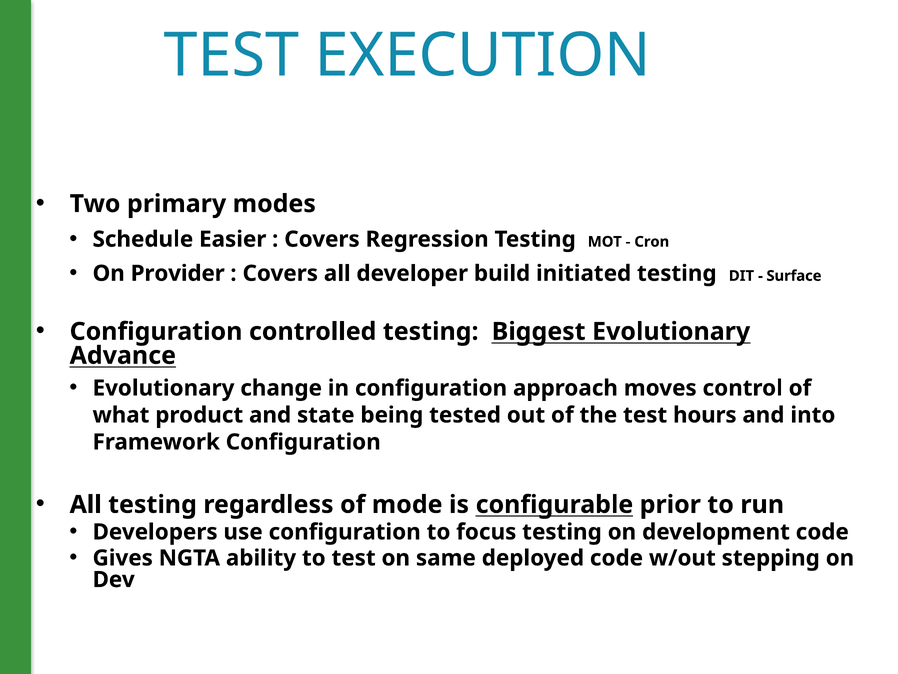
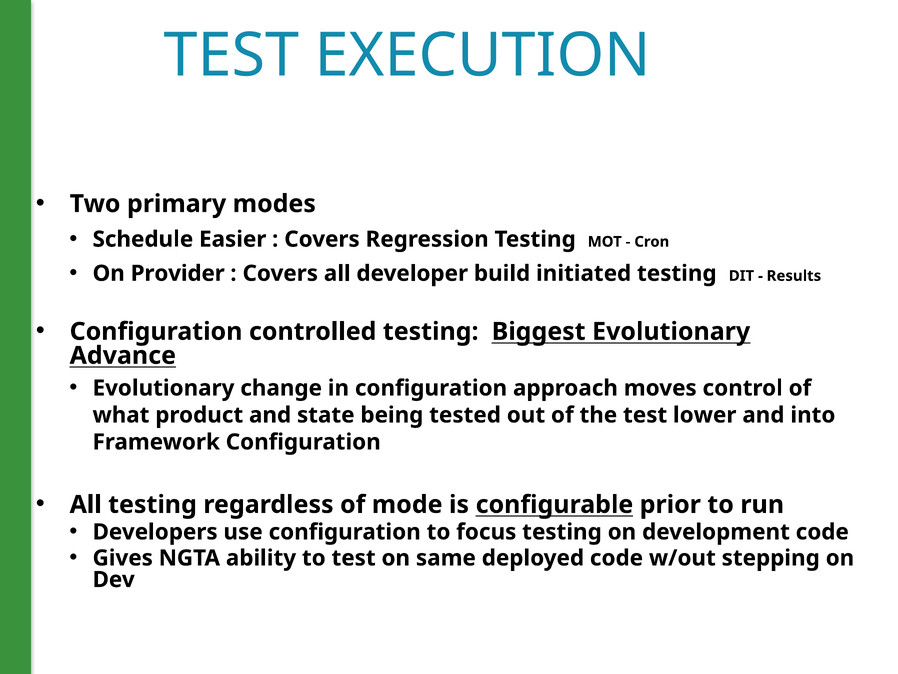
Surface: Surface -> Results (794, 276)
hours: hours -> lower (705, 415)
